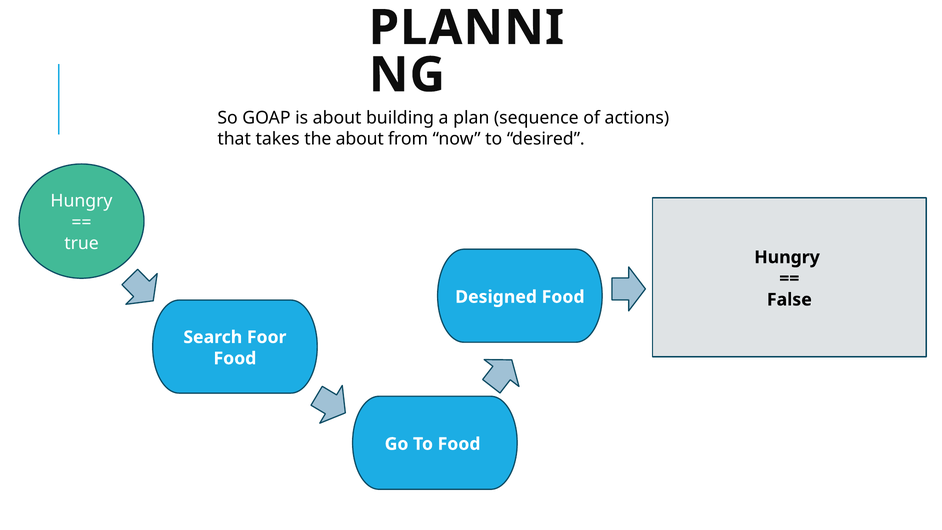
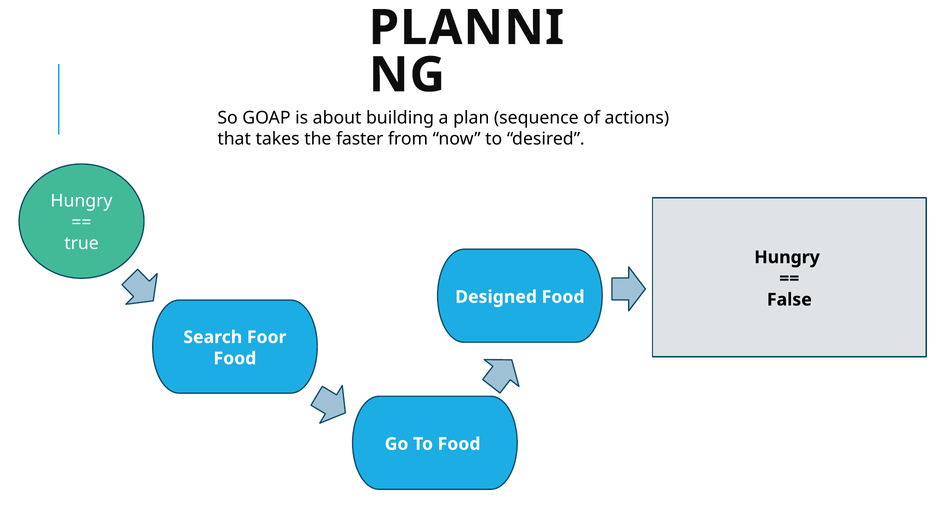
the about: about -> faster (360, 139)
